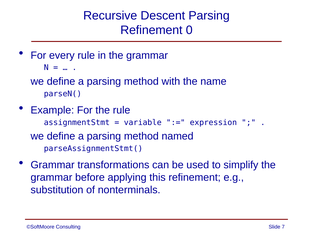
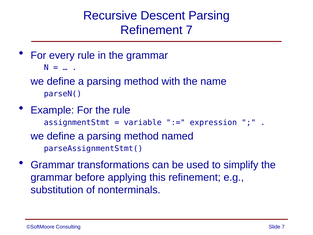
Refinement 0: 0 -> 7 (189, 30)
